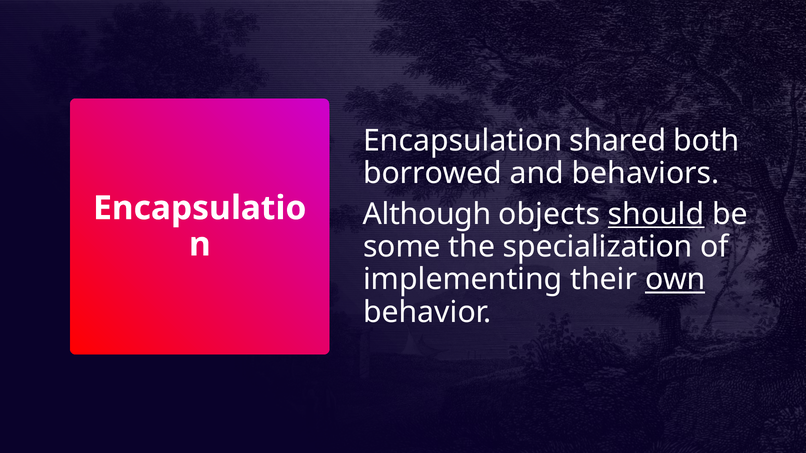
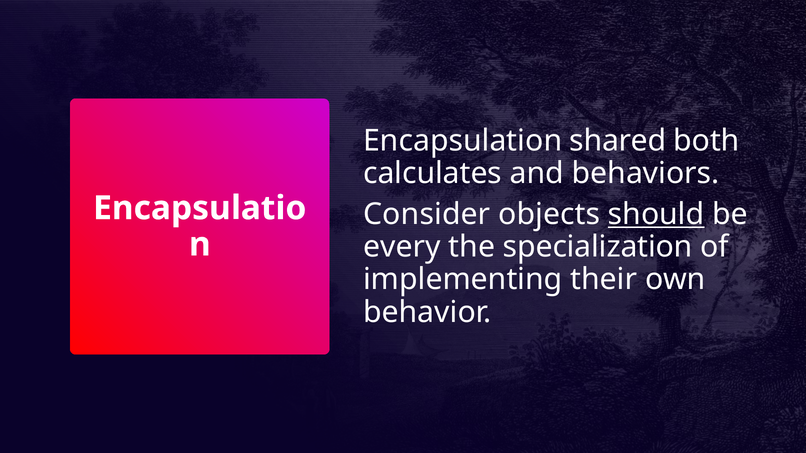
borrowed: borrowed -> calculates (433, 173)
Although: Although -> Consider (427, 214)
some: some -> every (402, 247)
own underline: present -> none (675, 280)
